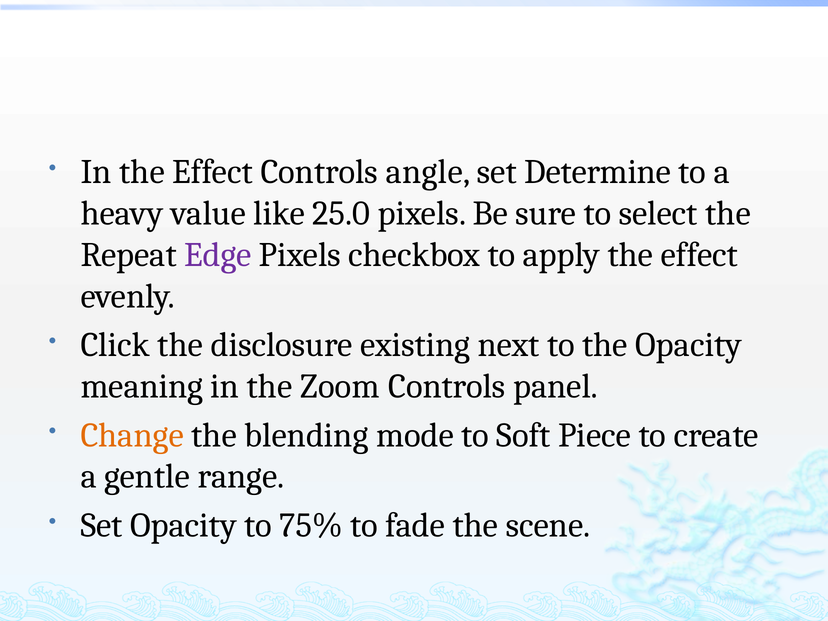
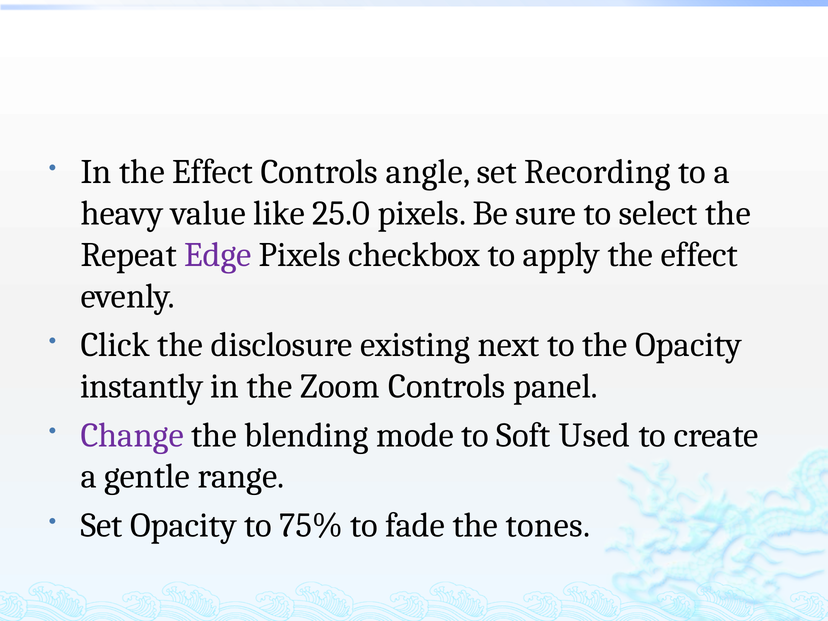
Determine: Determine -> Recording (598, 172)
meaning: meaning -> instantly (142, 386)
Change colour: orange -> purple (132, 435)
Piece: Piece -> Used (594, 435)
scene: scene -> tones (548, 525)
